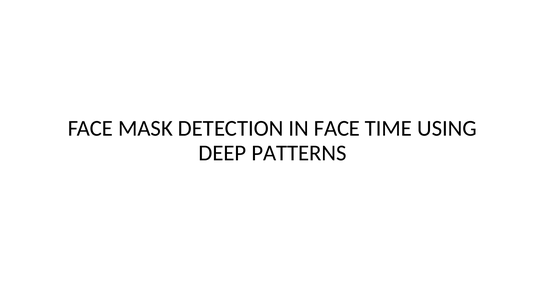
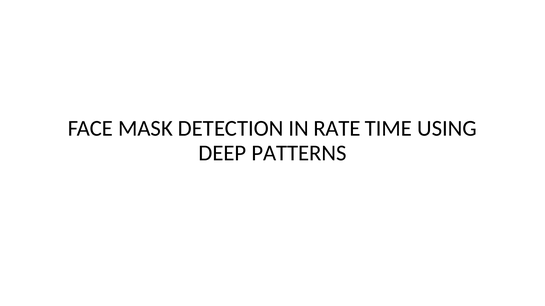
IN FACE: FACE -> RATE (337, 129)
